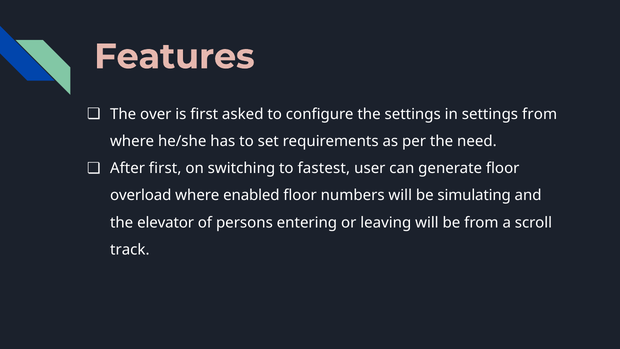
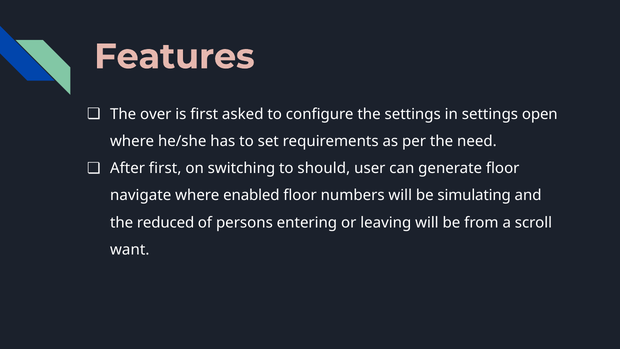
settings from: from -> open (540, 114)
fastest: fastest -> should (324, 168)
overload: overload -> navigate (141, 195)
elevator: elevator -> reduced (166, 222)
track: track -> want (130, 249)
